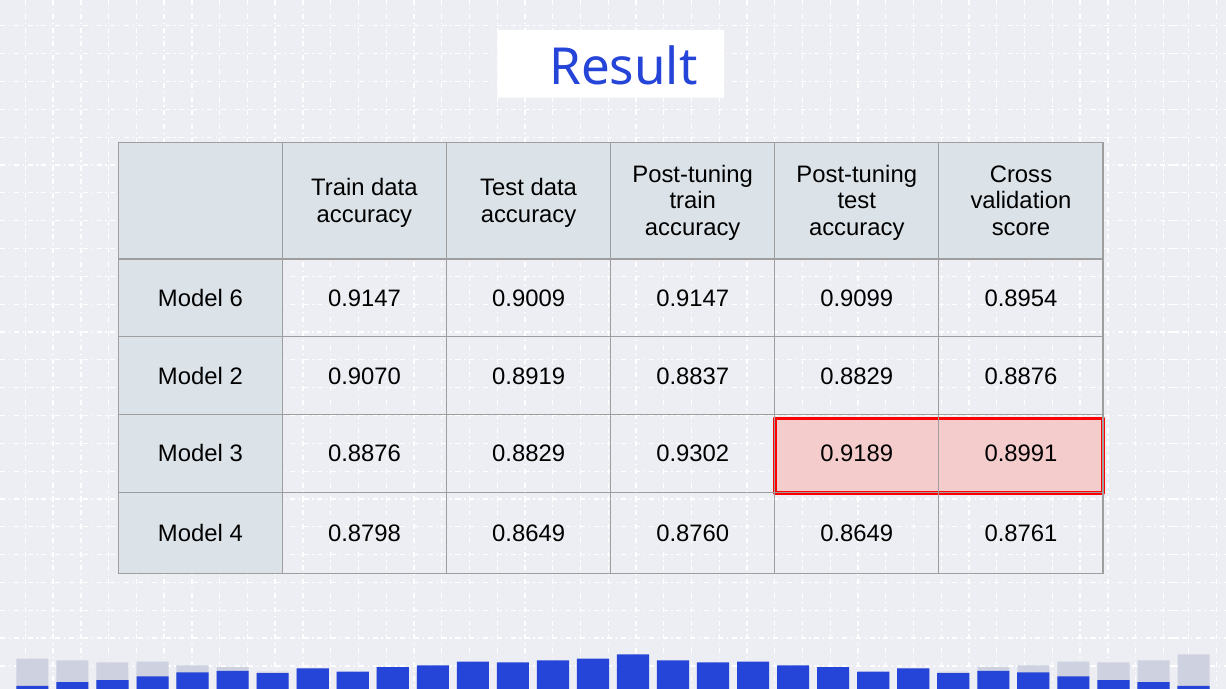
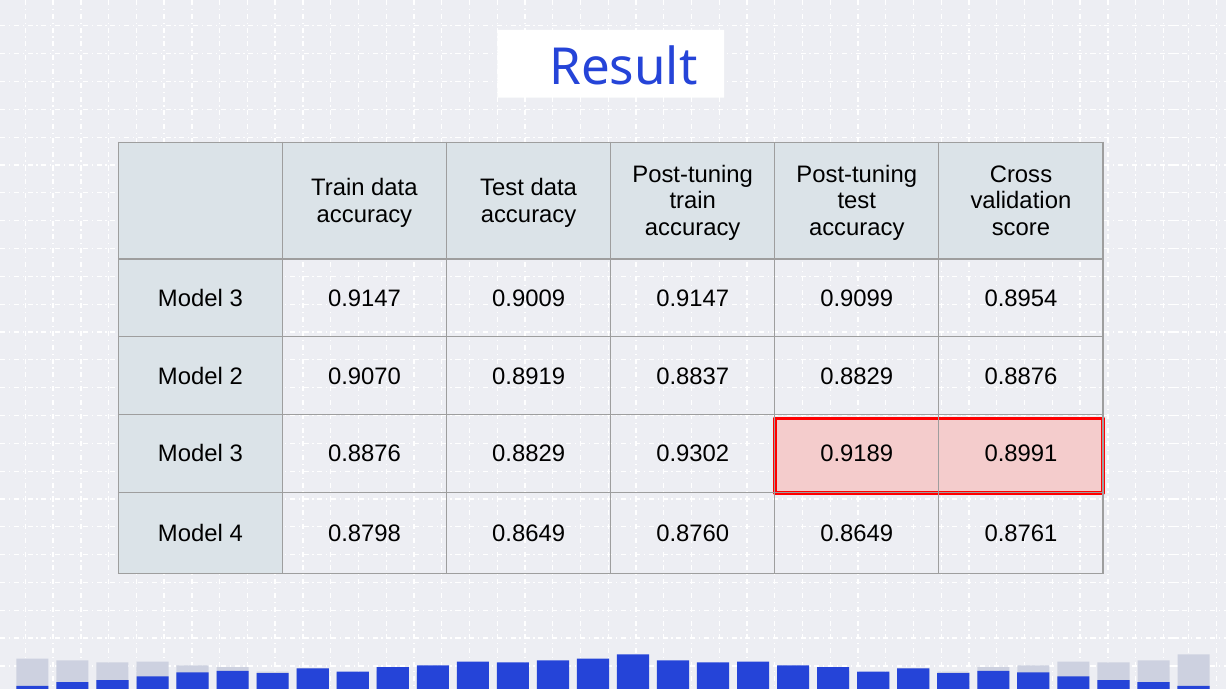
6: 6 -> 3 (236, 299)
